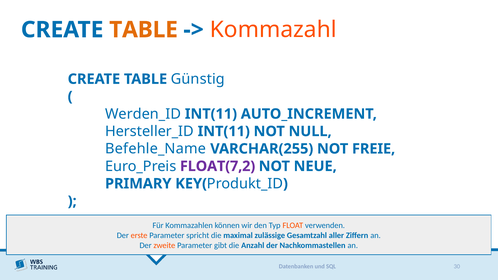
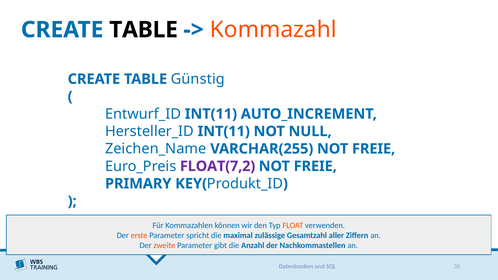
TABLE colour: orange -> black (144, 30)
Werden_ID: Werden_ID -> Entwurf_ID (143, 114)
Befehle_Name: Befehle_Name -> Zeichen_Name (156, 149)
NEUE: NEUE -> FREIE (315, 166)
